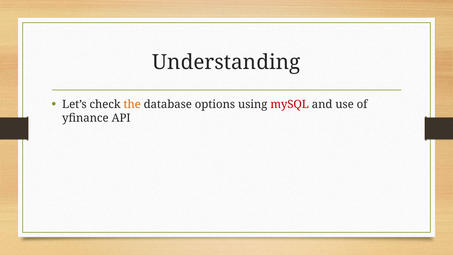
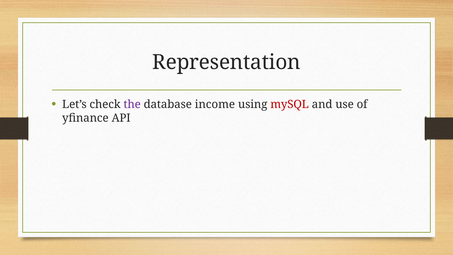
Understanding: Understanding -> Representation (226, 62)
the colour: orange -> purple (132, 104)
options: options -> income (215, 104)
